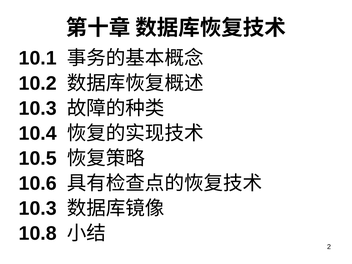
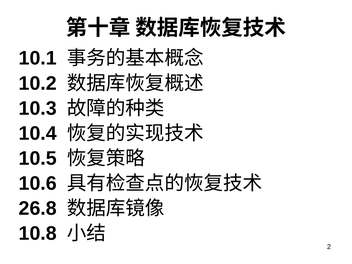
10.3: 10.3 -> 26.8 (38, 208)
